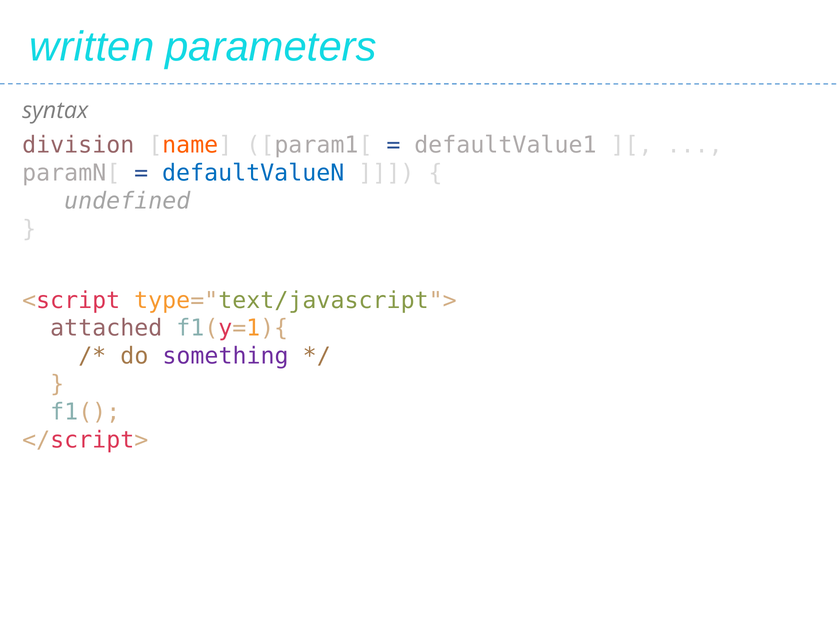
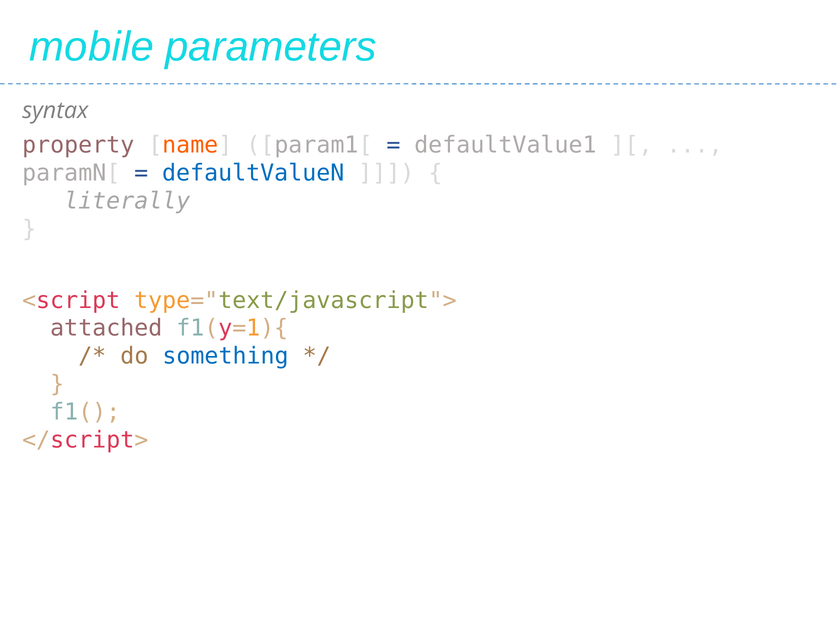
written: written -> mobile (92, 47)
division: division -> property (78, 145)
undefined: undefined -> literally (127, 201)
something colour: purple -> blue (226, 356)
